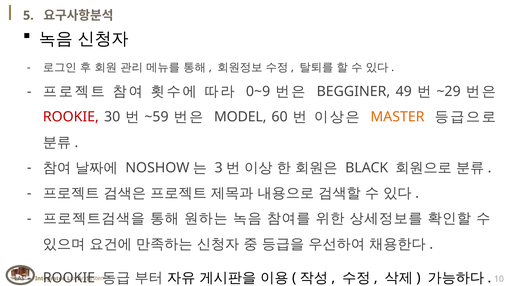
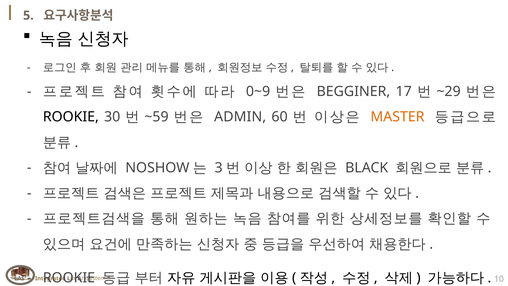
49: 49 -> 17 (404, 91)
ROOKIE colour: red -> black (71, 117)
MODEL: MODEL -> ADMIN (240, 117)
